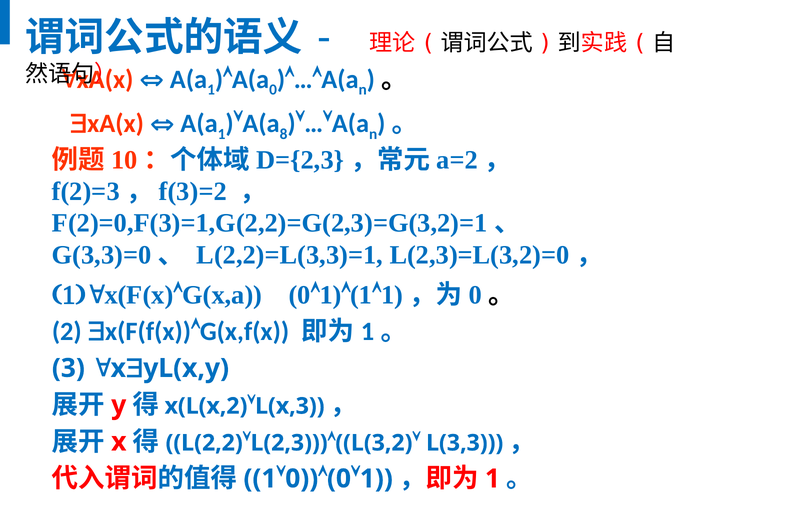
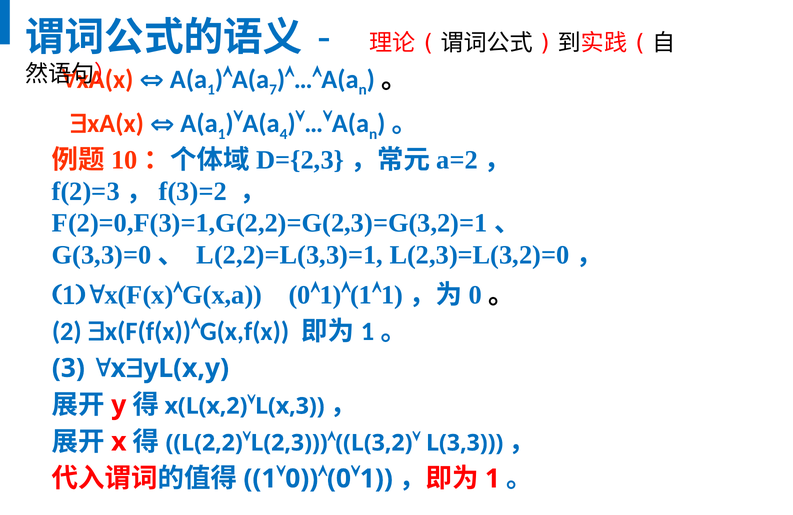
0: 0 -> 7 (273, 90)
8: 8 -> 4 (284, 134)
